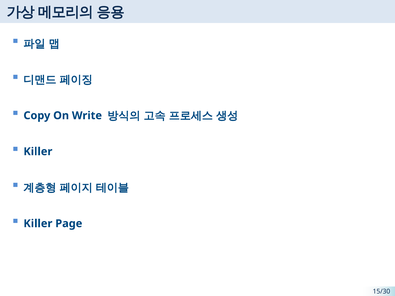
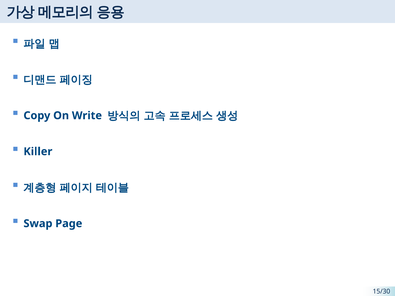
Killer: Killer -> Swap (38, 224)
